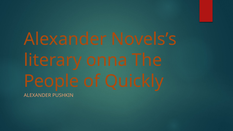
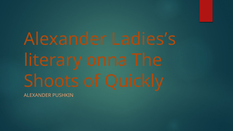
Novels’s: Novels’s -> Ladies’s (144, 39)
People: People -> Shoots (51, 81)
